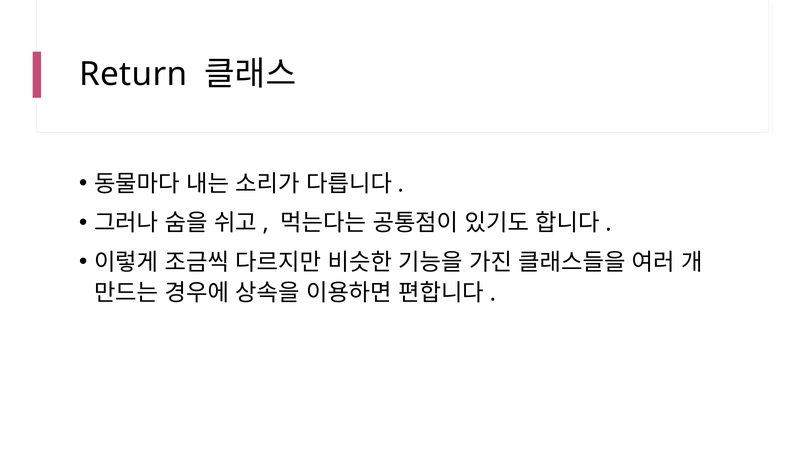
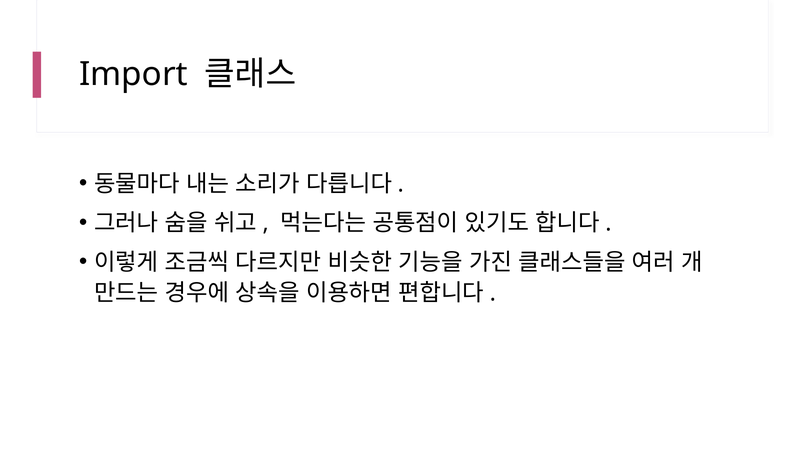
Return: Return -> Import (133, 74)
